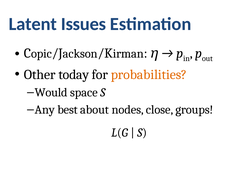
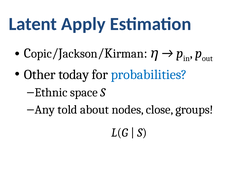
Issues: Issues -> Apply (83, 24)
probabilities colour: orange -> blue (149, 75)
Would: Would -> Ethnic (51, 93)
best: best -> told (67, 110)
